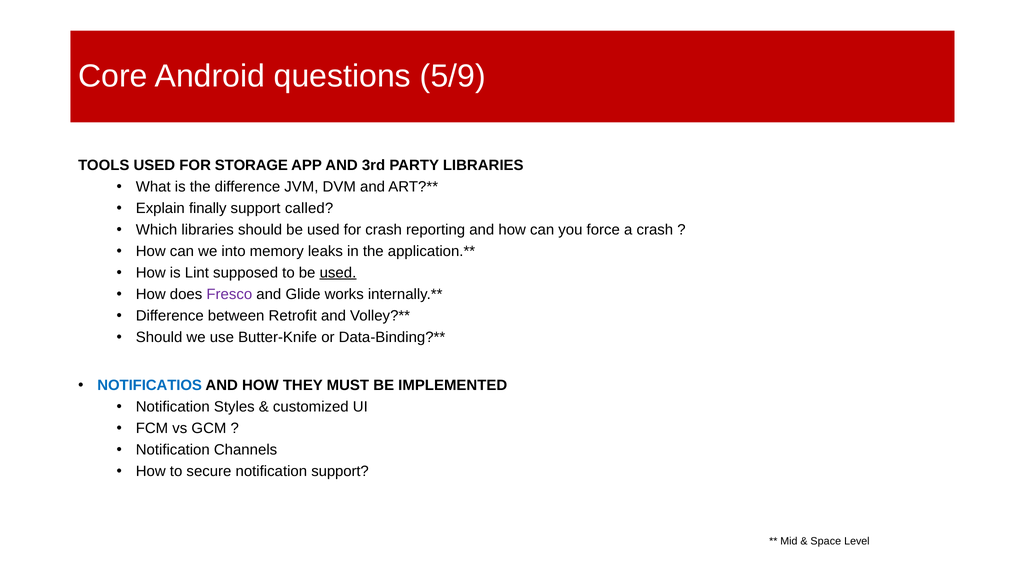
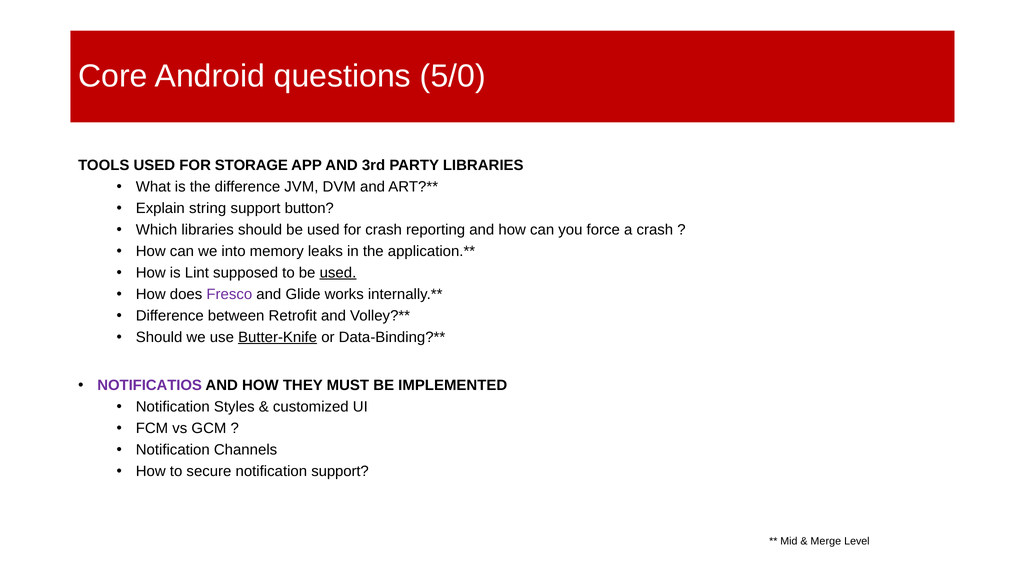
5/9: 5/9 -> 5/0 (453, 76)
finally: finally -> string (208, 208)
called: called -> button (309, 208)
Butter-Knife underline: none -> present (278, 337)
NOTIFICATIOS colour: blue -> purple (150, 386)
Space: Space -> Merge (826, 542)
